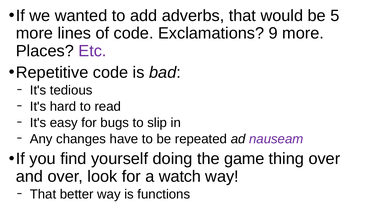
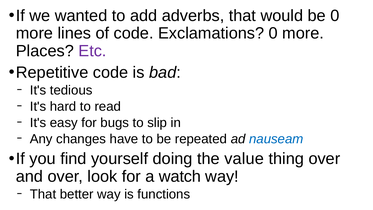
be 5: 5 -> 0 (335, 16)
Exclamations 9: 9 -> 0 (273, 33)
nauseam colour: purple -> blue (276, 139)
game: game -> value (244, 159)
